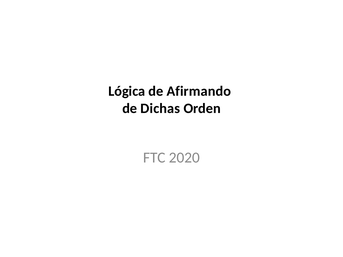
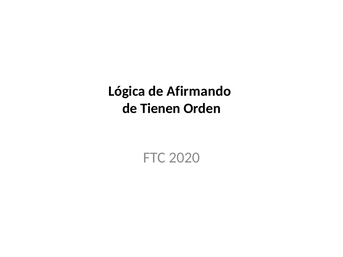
Dichas: Dichas -> Tienen (160, 108)
